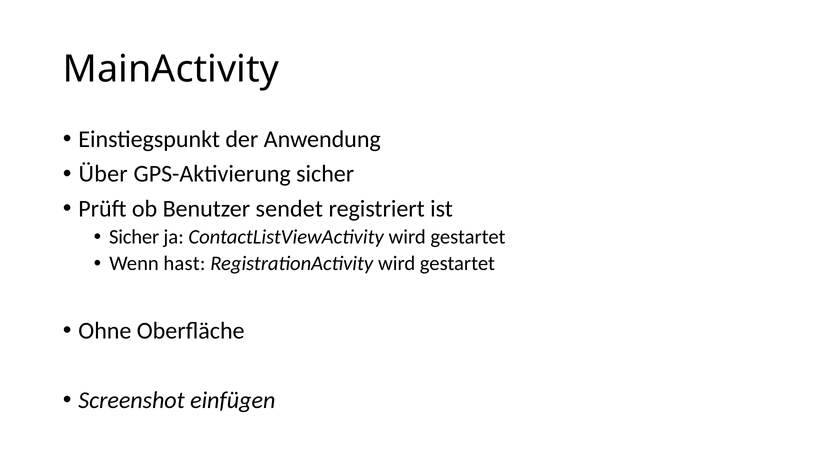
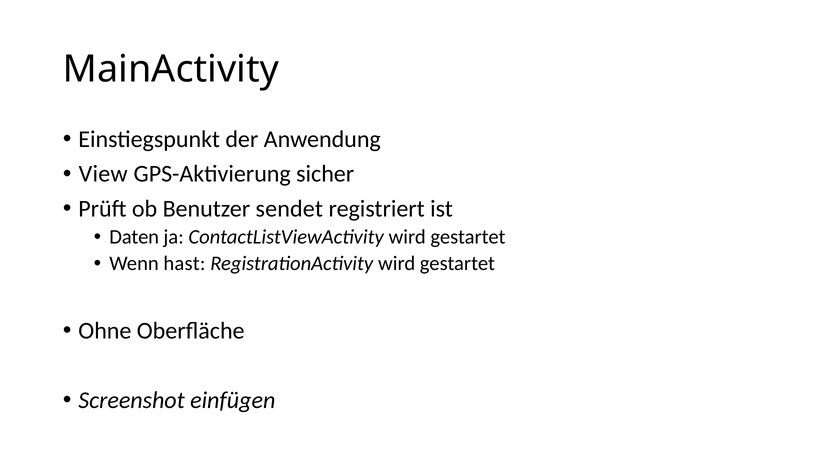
Über: Über -> View (103, 174)
Sicher: Sicher -> Daten (134, 237)
